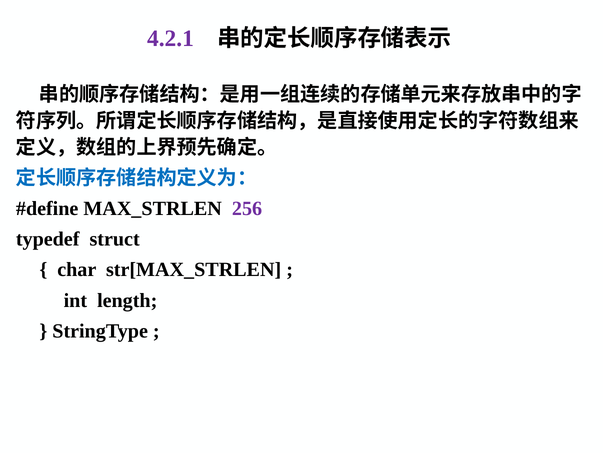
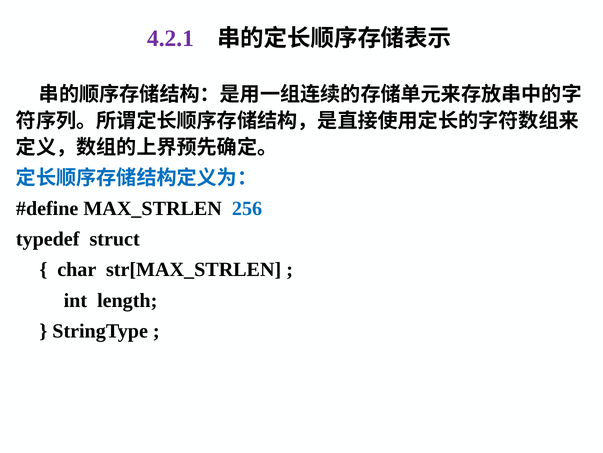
256 colour: purple -> blue (247, 208)
